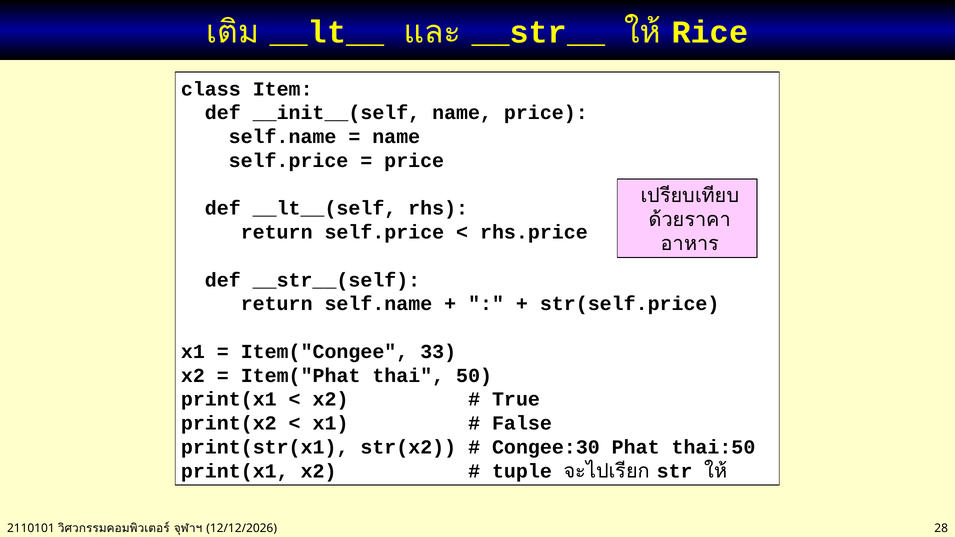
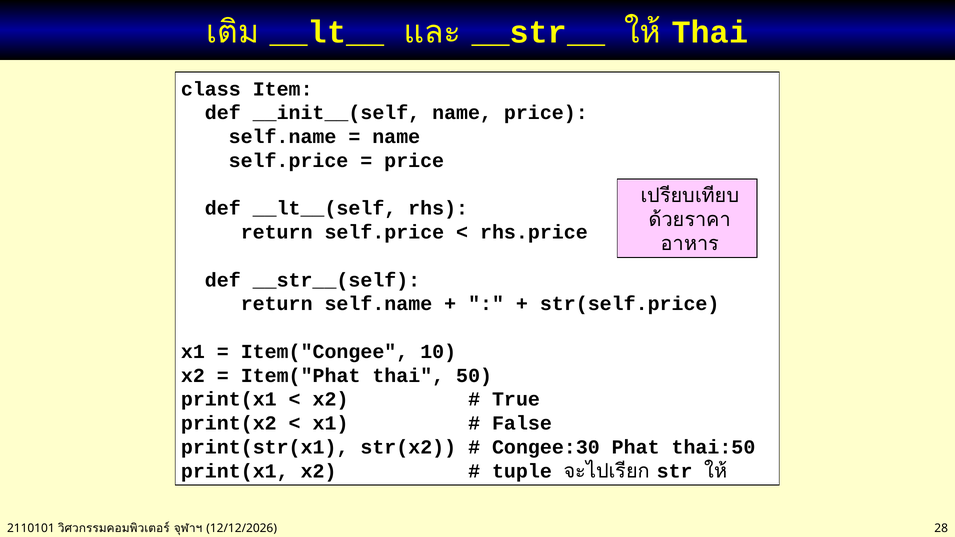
Rice: Rice -> Thai (710, 32)
33: 33 -> 10 (438, 352)
